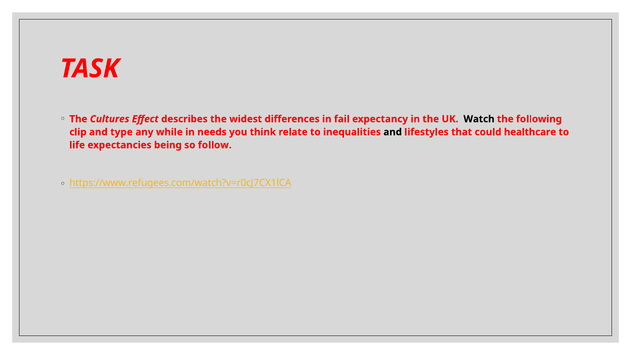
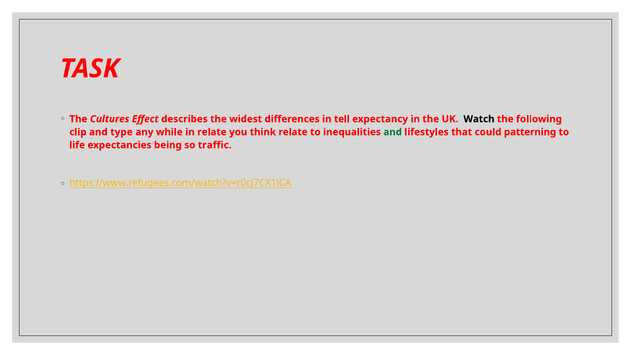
fail: fail -> tell (342, 119)
in needs: needs -> relate (212, 132)
and colour: black -> green (393, 132)
healthcare: healthcare -> patterning (530, 132)
follow: follow -> traffic (215, 145)
